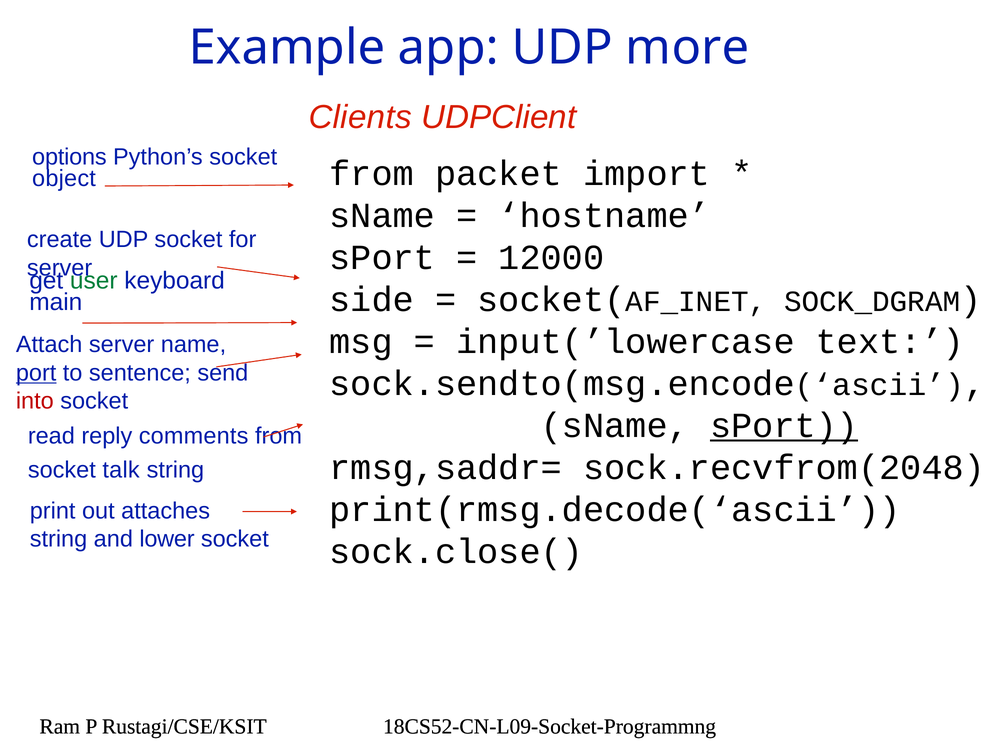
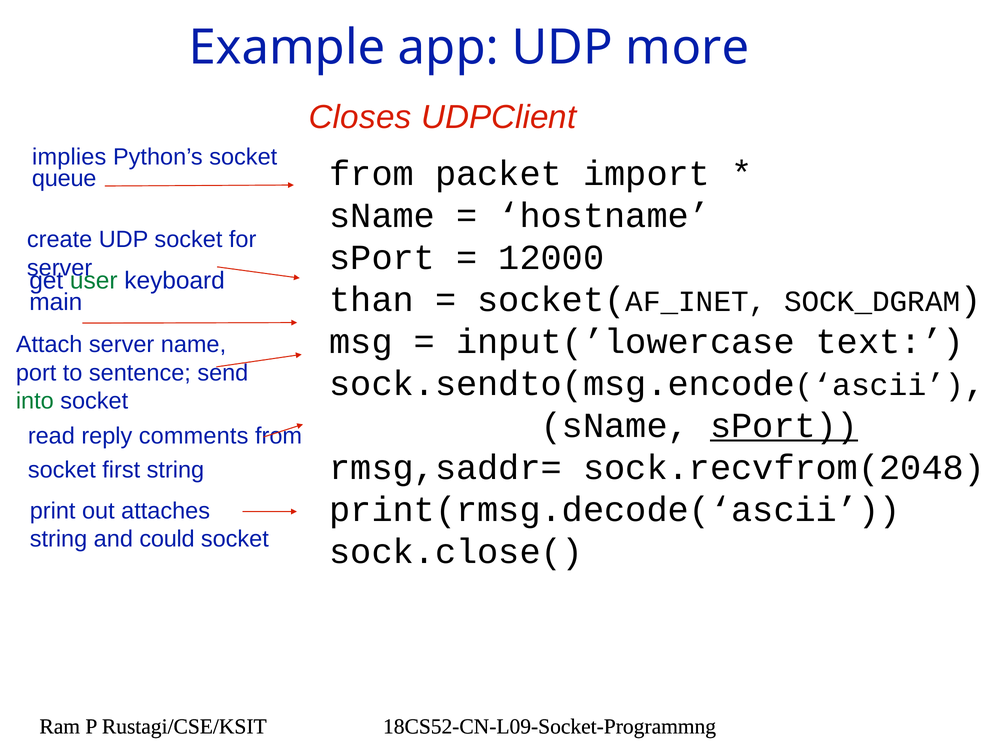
Clients: Clients -> Closes (360, 117)
options: options -> implies (69, 157)
object: object -> queue (64, 178)
side: side -> than (372, 300)
port underline: present -> none (36, 373)
into colour: red -> green (35, 401)
talk: talk -> first (121, 470)
lower: lower -> could (167, 539)
